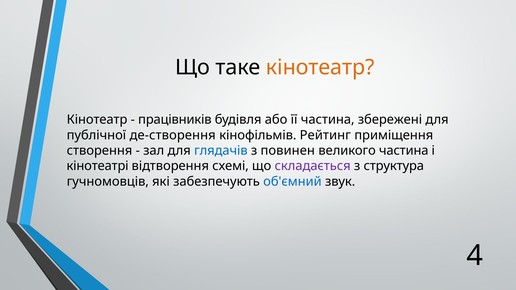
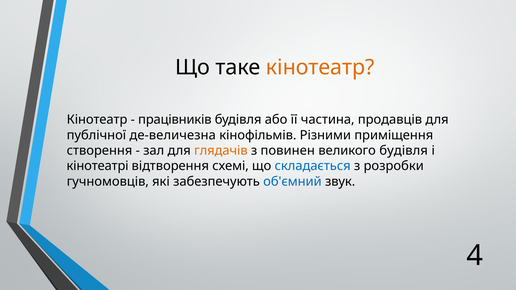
збережені: збережені -> продавців (390, 120)
де-створення: де-створення -> де-величезна (173, 135)
Рейтинг: Рейтинг -> Різними (325, 135)
глядачів colour: blue -> orange (221, 151)
великого частина: частина -> будівля (404, 151)
складається colour: purple -> blue (313, 166)
структура: структура -> розробки (394, 166)
